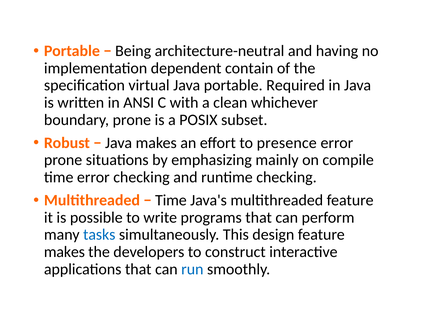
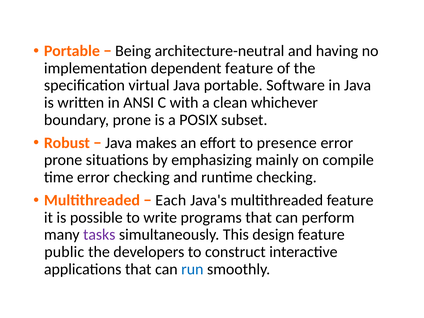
dependent contain: contain -> feature (249, 68)
Required: Required -> Software (296, 85)
Time: Time -> Each (171, 200)
tasks colour: blue -> purple (99, 235)
makes: makes -> public (64, 252)
